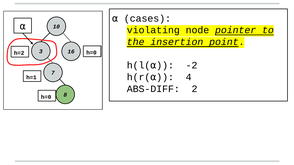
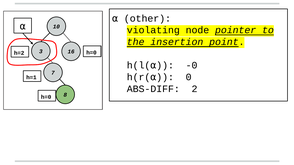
cases: cases -> other (147, 18)
-2: -2 -> -0 (192, 65)
4: 4 -> 0 (189, 77)
